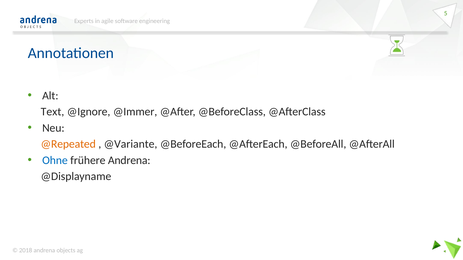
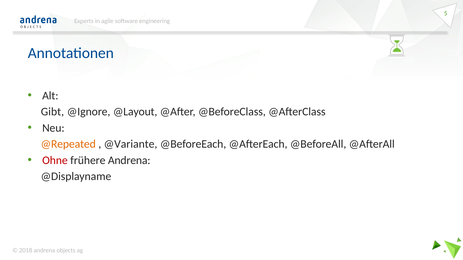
Text: Text -> Gibt (52, 112)
@Immer: @Immer -> @Layout (135, 112)
Ohne colour: blue -> red (55, 161)
